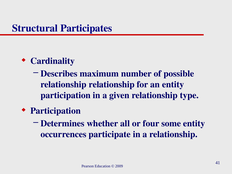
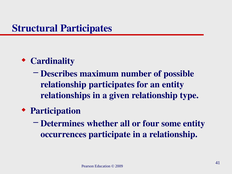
relationship relationship: relationship -> participates (112, 84)
participation: participation -> relationships (66, 95)
